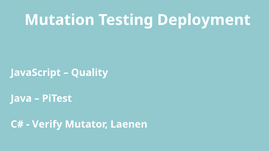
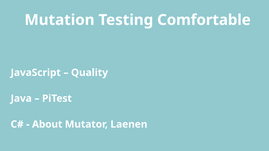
Deployment: Deployment -> Comfortable (204, 20)
Verify: Verify -> About (47, 125)
